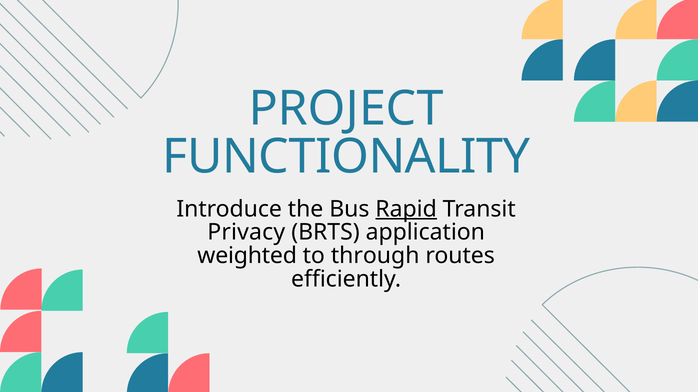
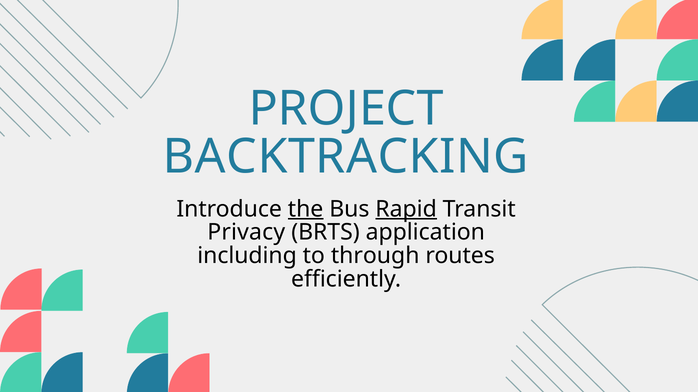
FUNCTIONALITY: FUNCTIONALITY -> BACKTRACKING (346, 157)
the underline: none -> present (306, 209)
weighted: weighted -> including (247, 256)
